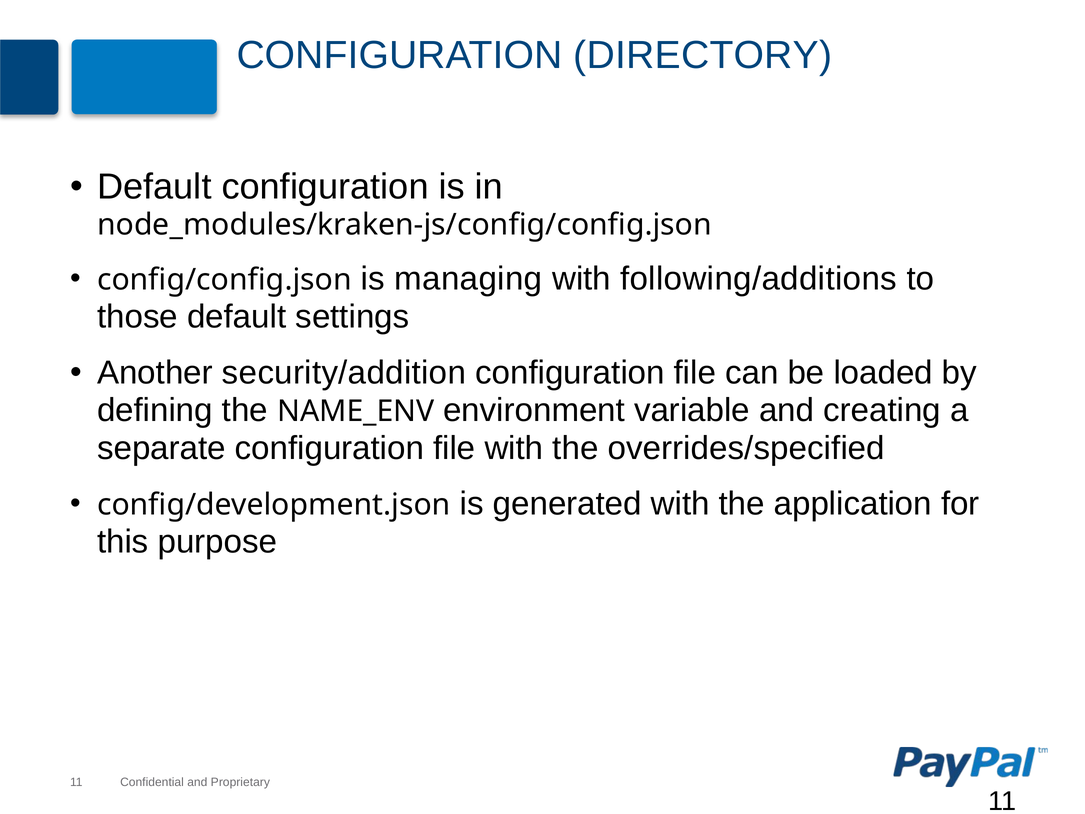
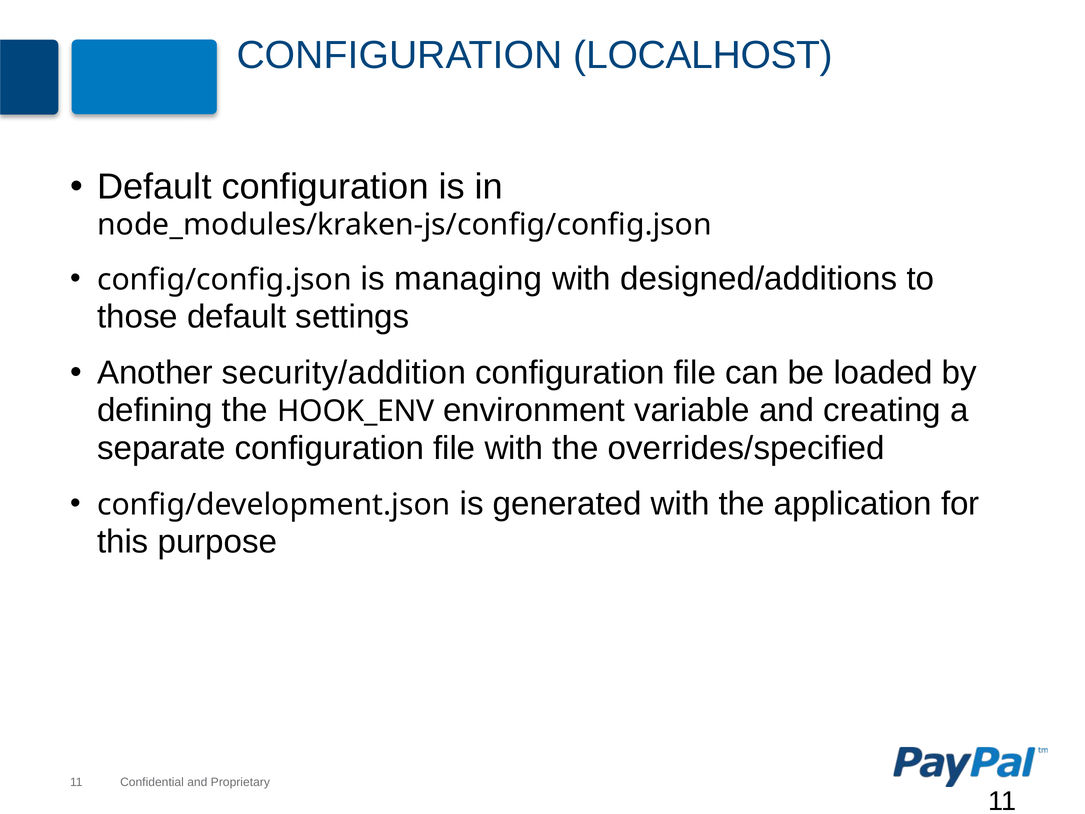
DIRECTORY: DIRECTORY -> LOCALHOST (703, 56)
following/additions: following/additions -> designed/additions (759, 279)
NAME_ENV: NAME_ENV -> HOOK_ENV (356, 411)
